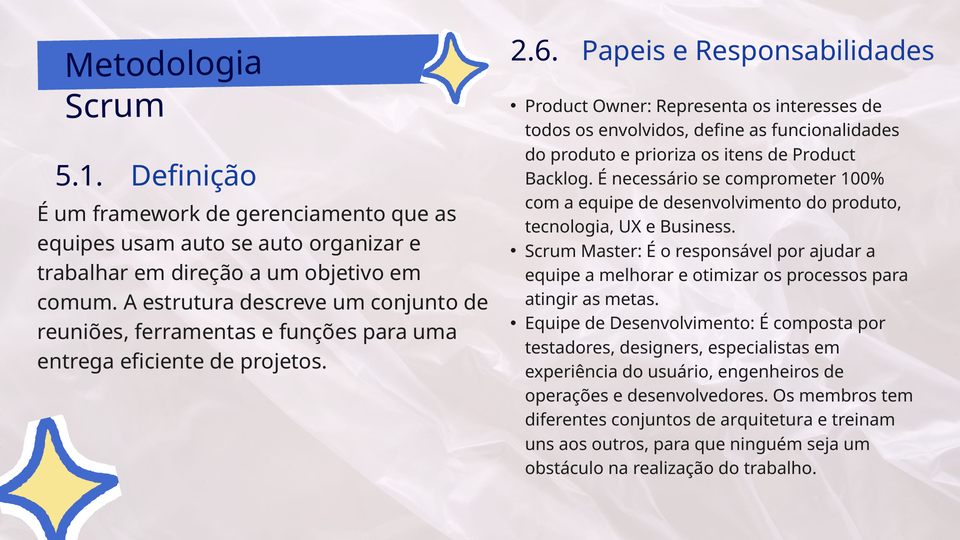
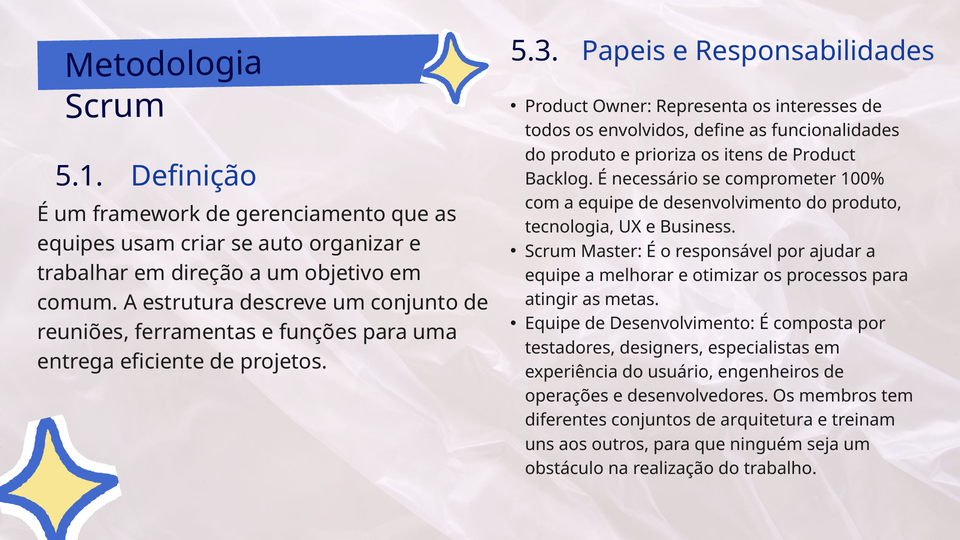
2.6: 2.6 -> 5.3 (535, 51)
usam auto: auto -> criar (203, 244)
